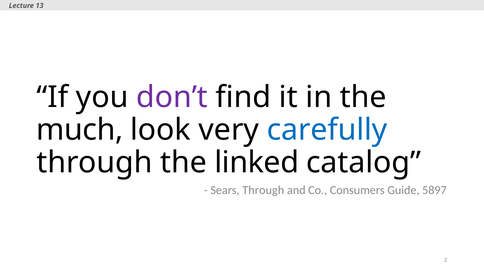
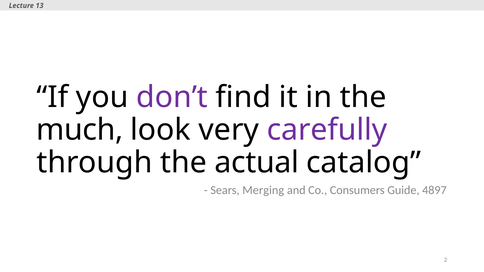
carefully colour: blue -> purple (327, 130)
linked: linked -> actual (257, 163)
Sears Through: Through -> Merging (263, 190)
5897: 5897 -> 4897 (434, 190)
